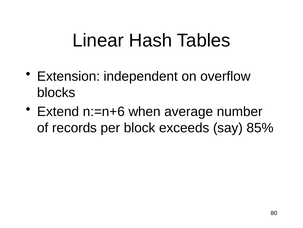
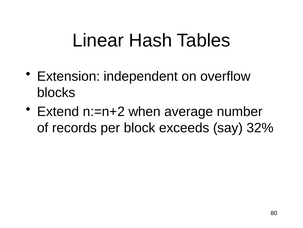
n:=n+6: n:=n+6 -> n:=n+2 (104, 111)
85%: 85% -> 32% (260, 127)
